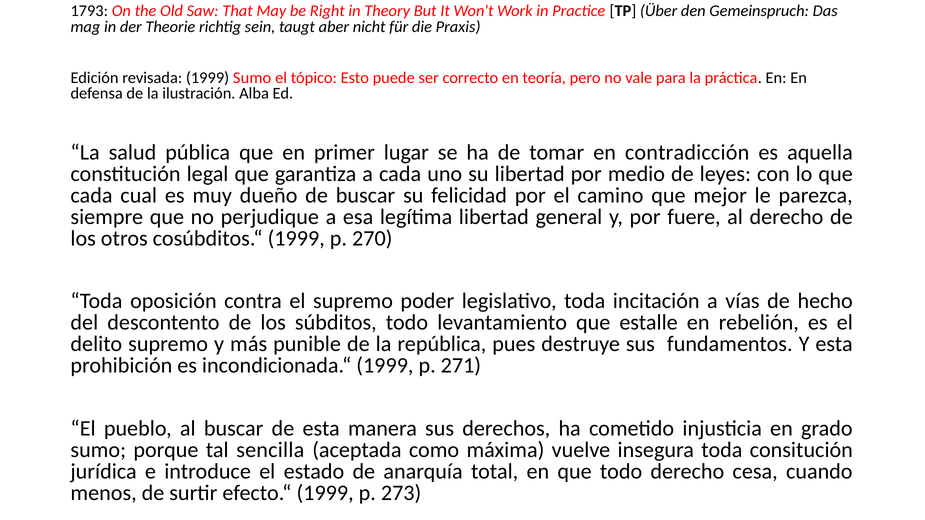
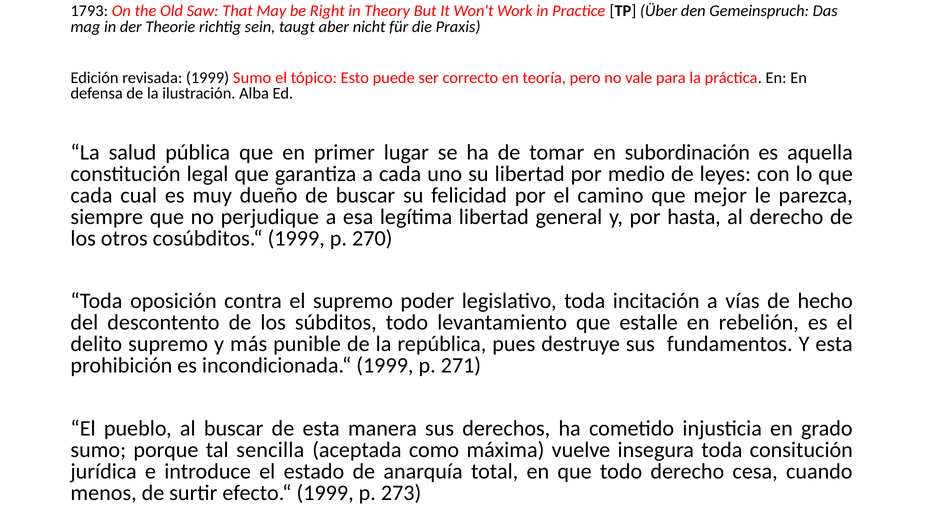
contradicción: contradicción -> subordinación (687, 152)
fuere: fuere -> hasta (694, 217)
